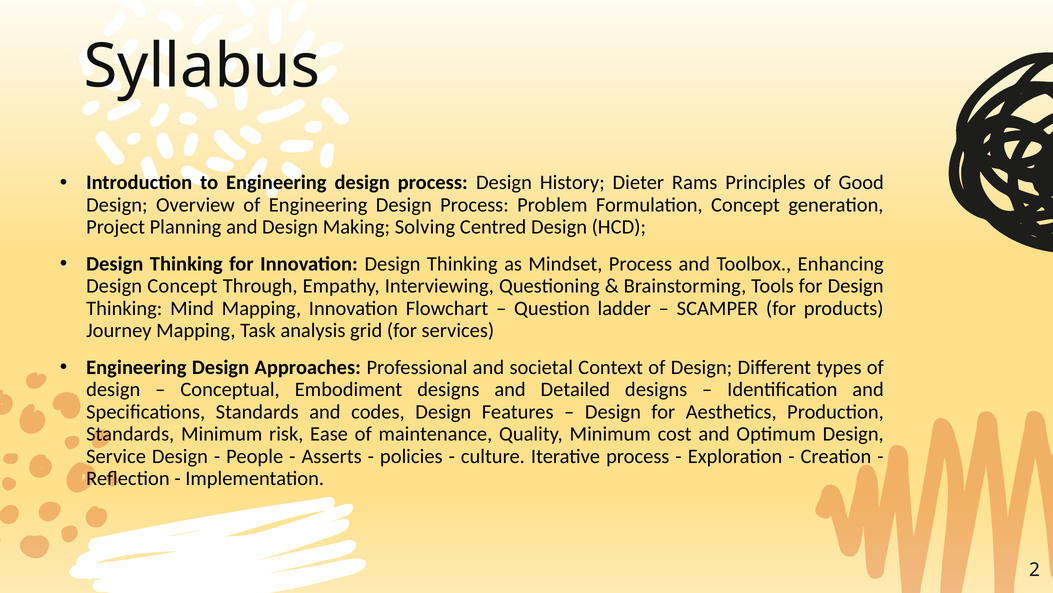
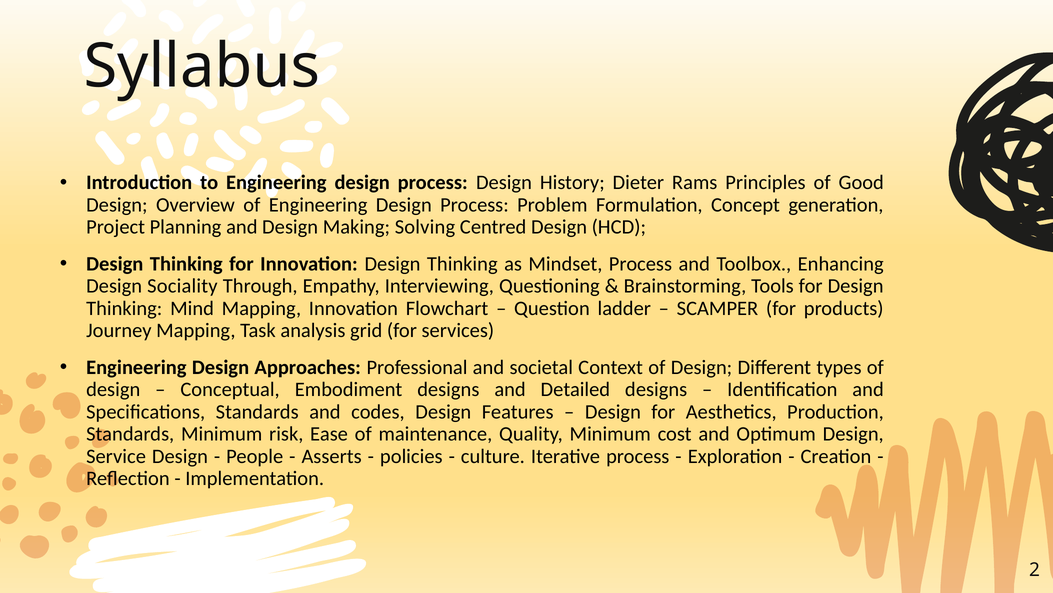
Design Concept: Concept -> Sociality (182, 286)
